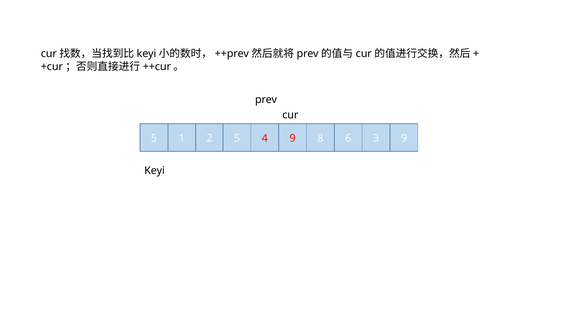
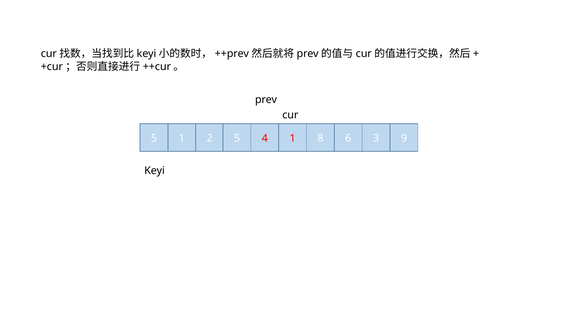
4 9: 9 -> 1 (293, 138)
